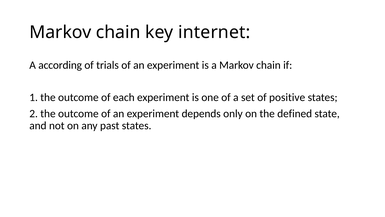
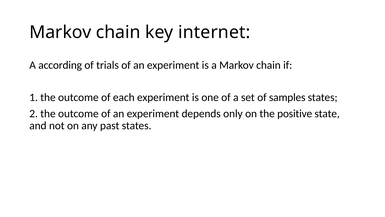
positive: positive -> samples (287, 97)
defined: defined -> positive (295, 113)
